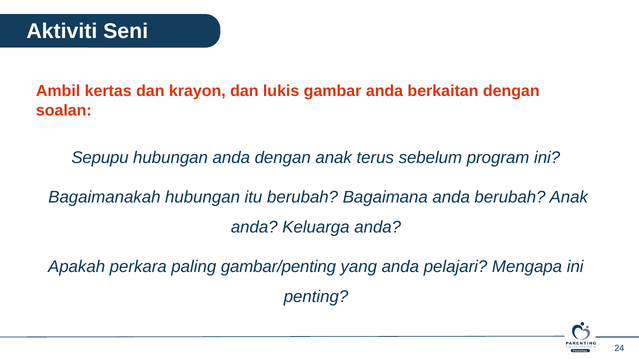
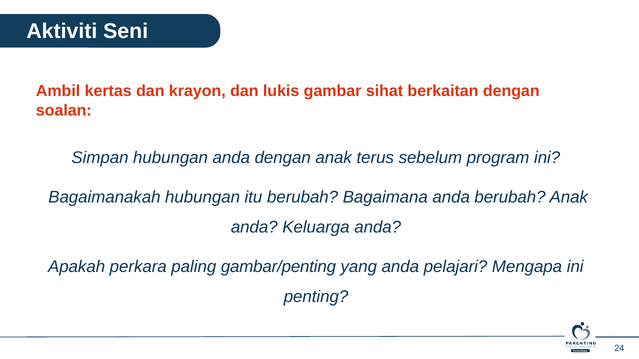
gambar anda: anda -> sihat (384, 91)
Sepupu: Sepupu -> Simpan (100, 158)
